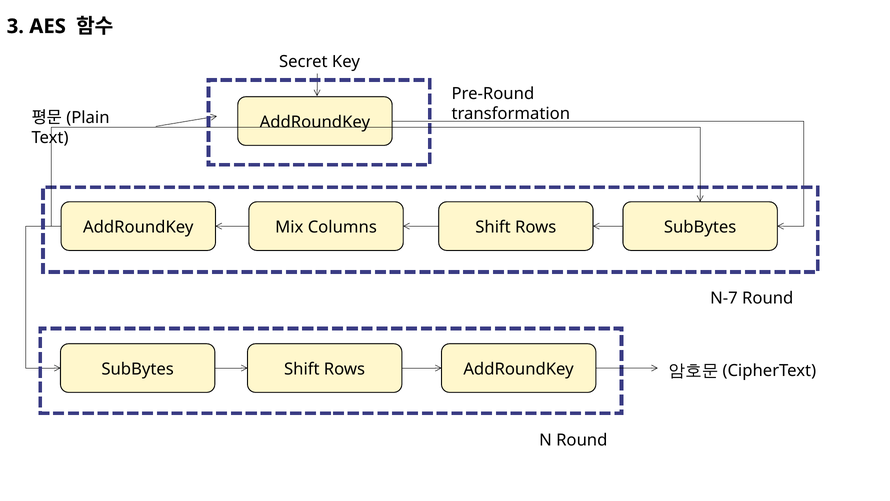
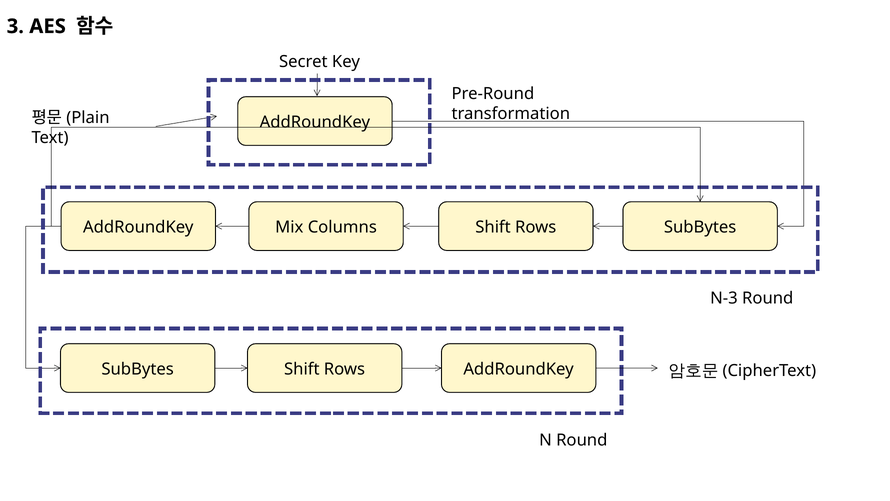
N-7: N-7 -> N-3 (724, 298)
